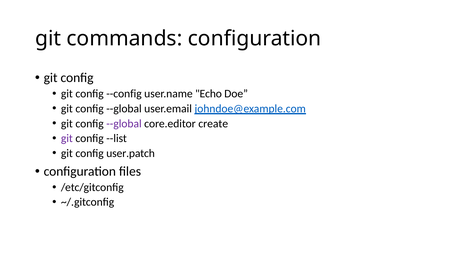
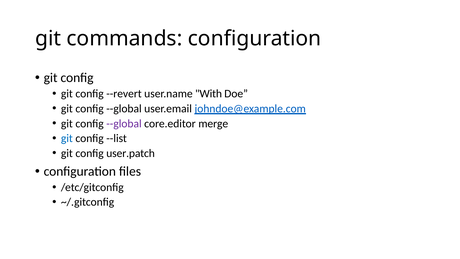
--config: --config -> --revert (124, 94)
Echo: Echo -> With (209, 94)
create: create -> merge (213, 123)
git colour: purple -> blue (67, 138)
